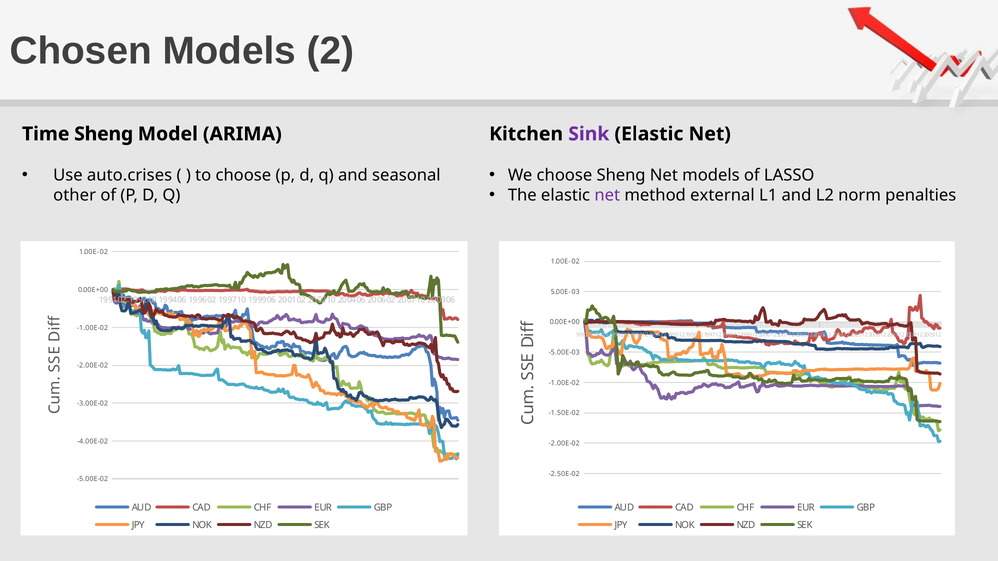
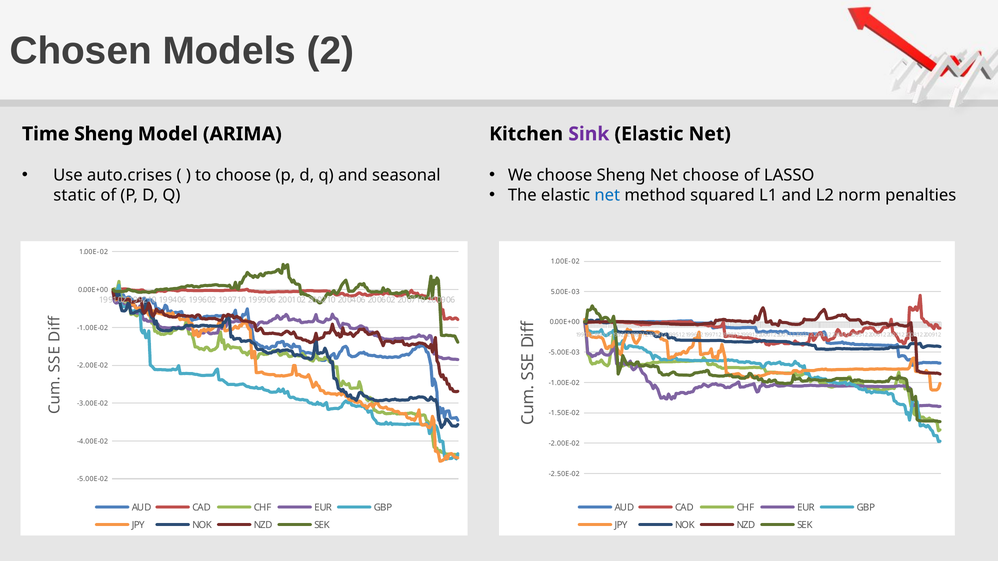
Net models: models -> choose (711, 175)
net colour: purple -> blue (607, 195)
external: external -> squared (722, 195)
other: other -> static (75, 195)
